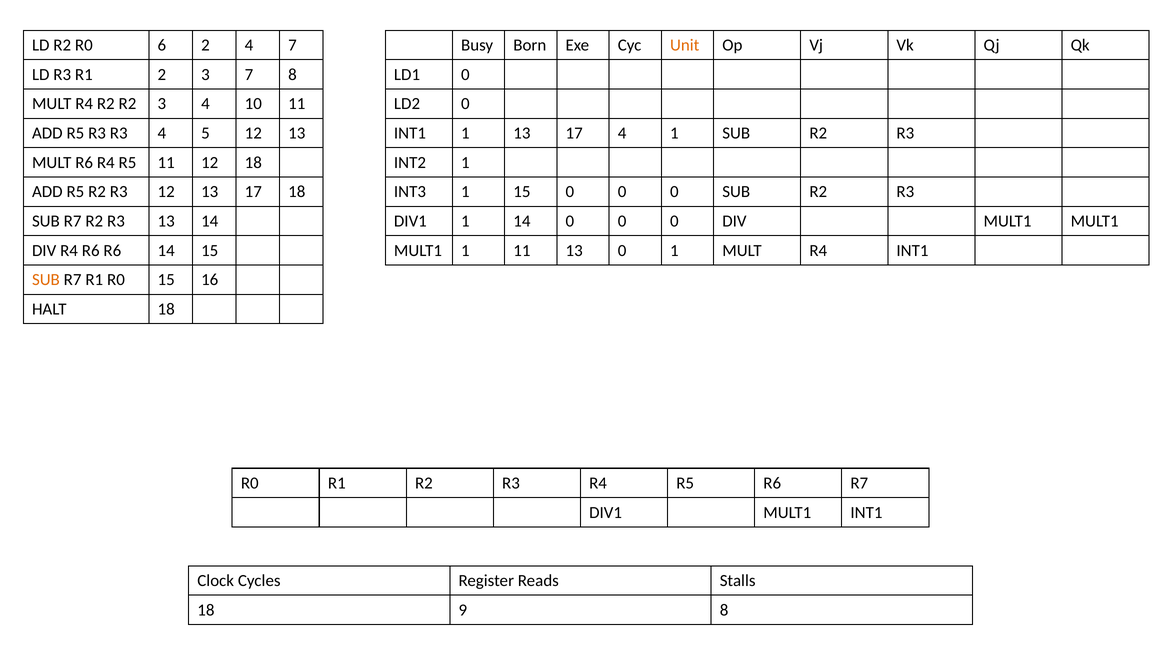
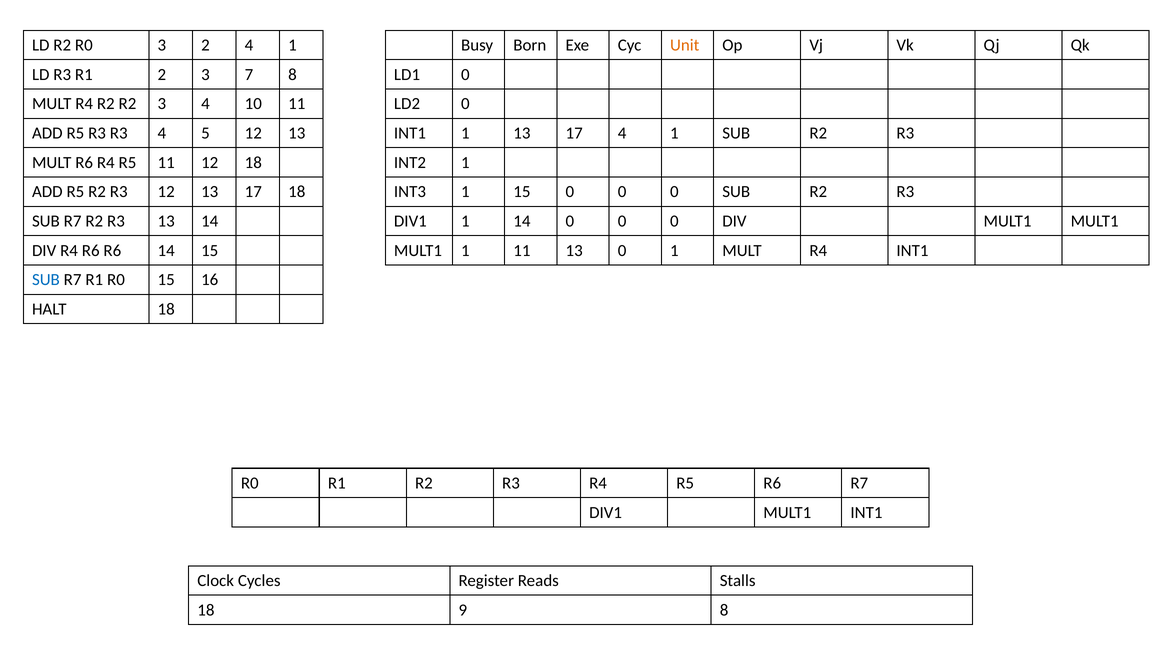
R0 6: 6 -> 3 (162, 45)
2 4 7: 7 -> 1 (293, 45)
SUB colour: orange -> blue (46, 280)
